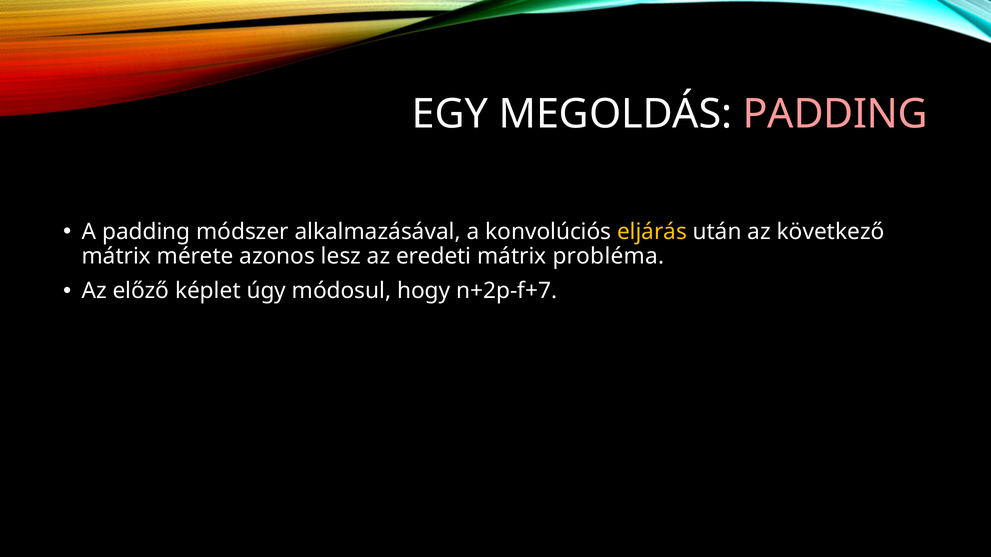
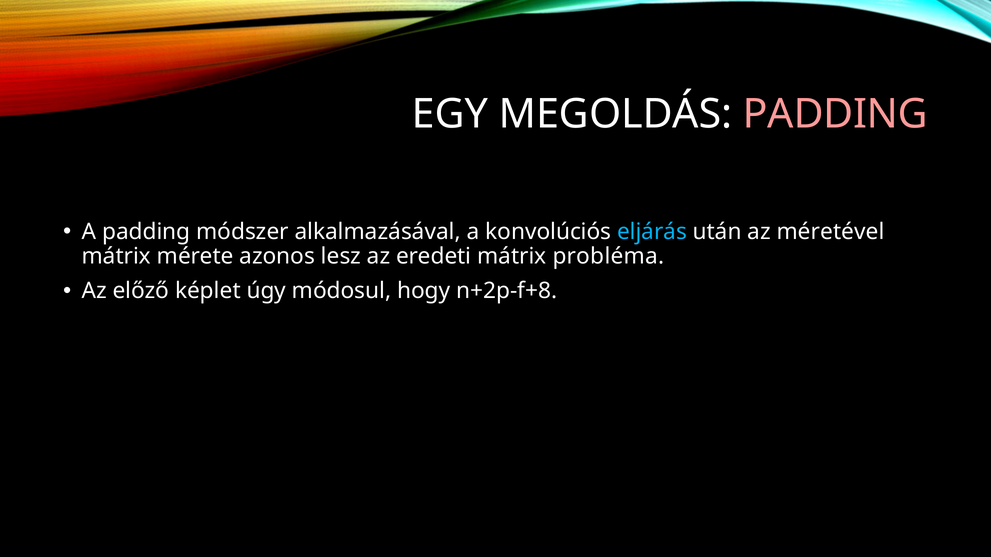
eljárás colour: yellow -> light blue (652, 232)
következő: következő -> méretével (831, 232)
n+2p-f+7: n+2p-f+7 -> n+2p-f+8 (507, 291)
